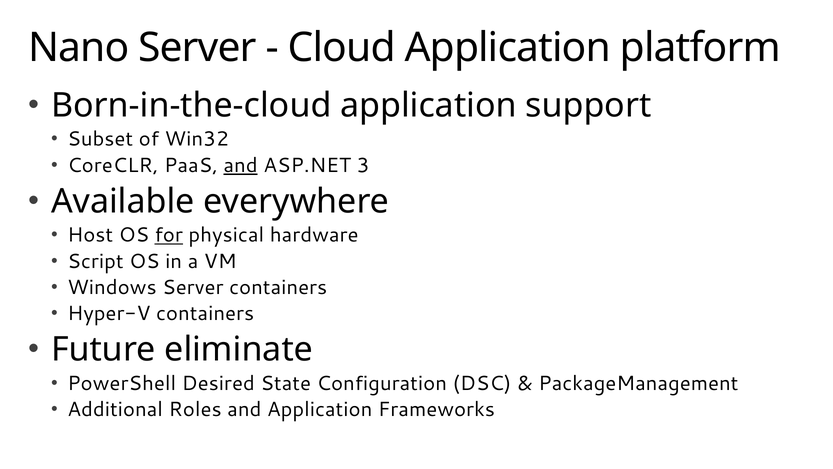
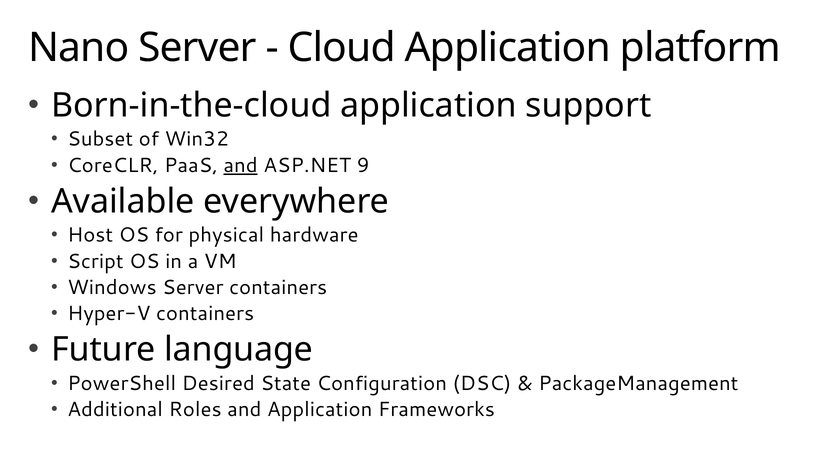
3: 3 -> 9 (363, 165)
for underline: present -> none (169, 235)
eliminate: eliminate -> language (239, 349)
